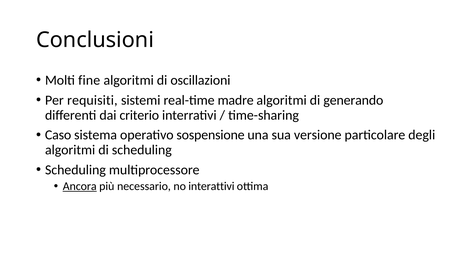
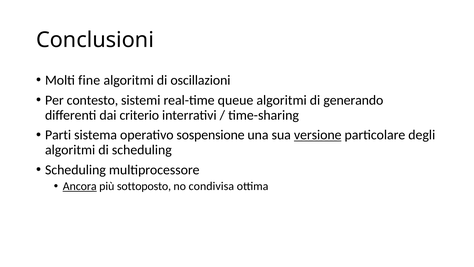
requisiti: requisiti -> contesto (92, 100)
madre: madre -> queue (236, 100)
Caso: Caso -> Parti (58, 135)
versione underline: none -> present (318, 135)
necessario: necessario -> sottoposto (144, 186)
interattivi: interattivi -> condivisa (211, 186)
